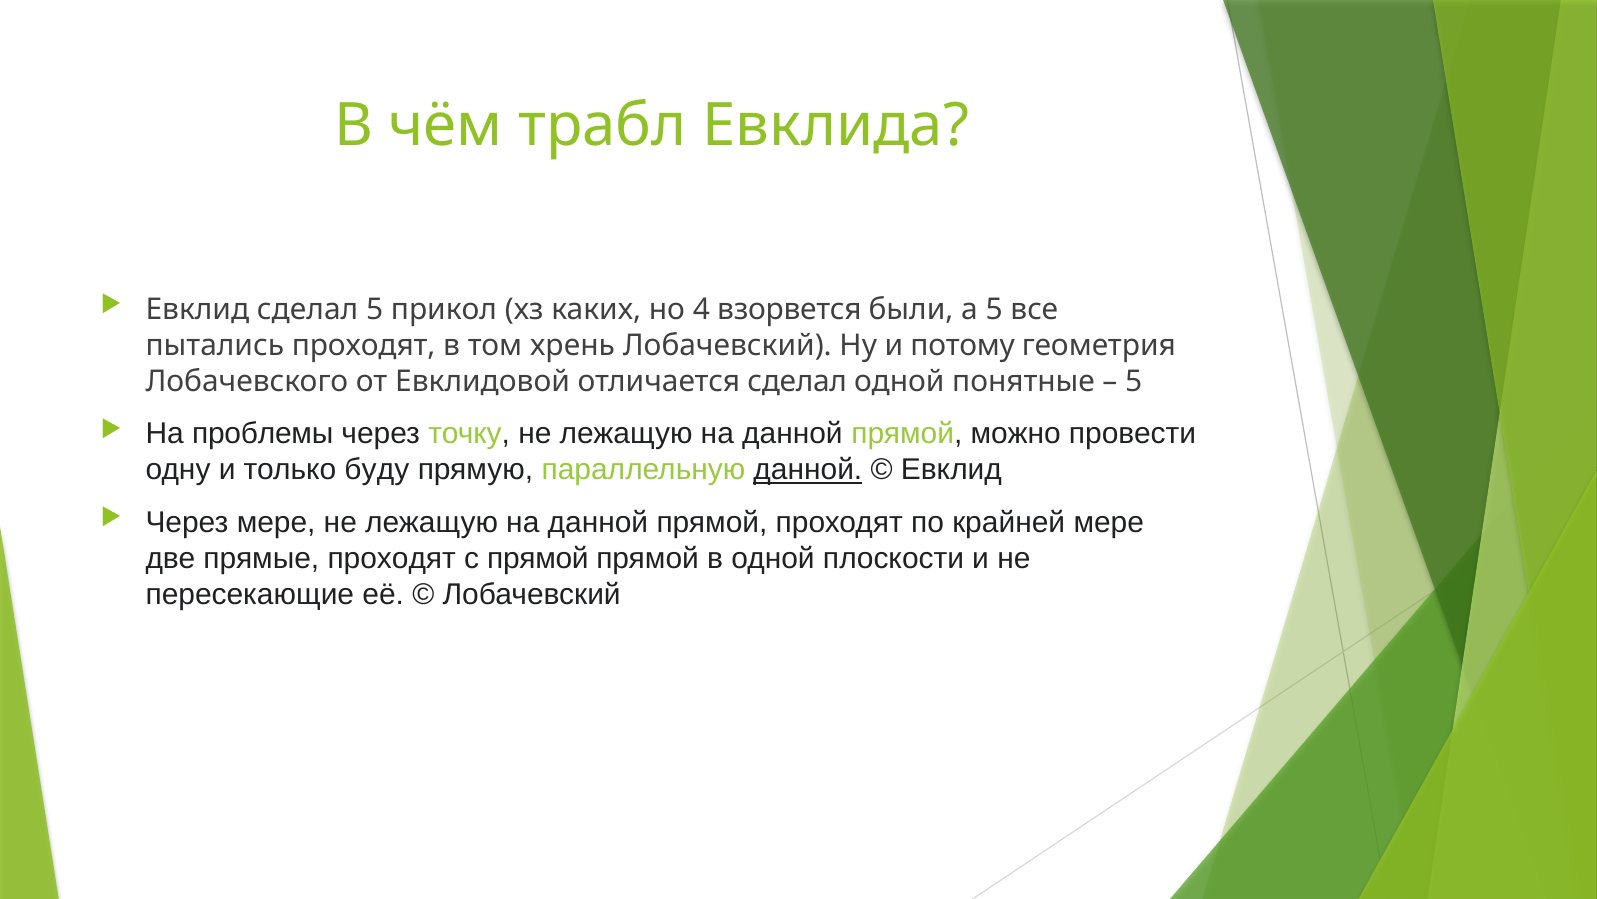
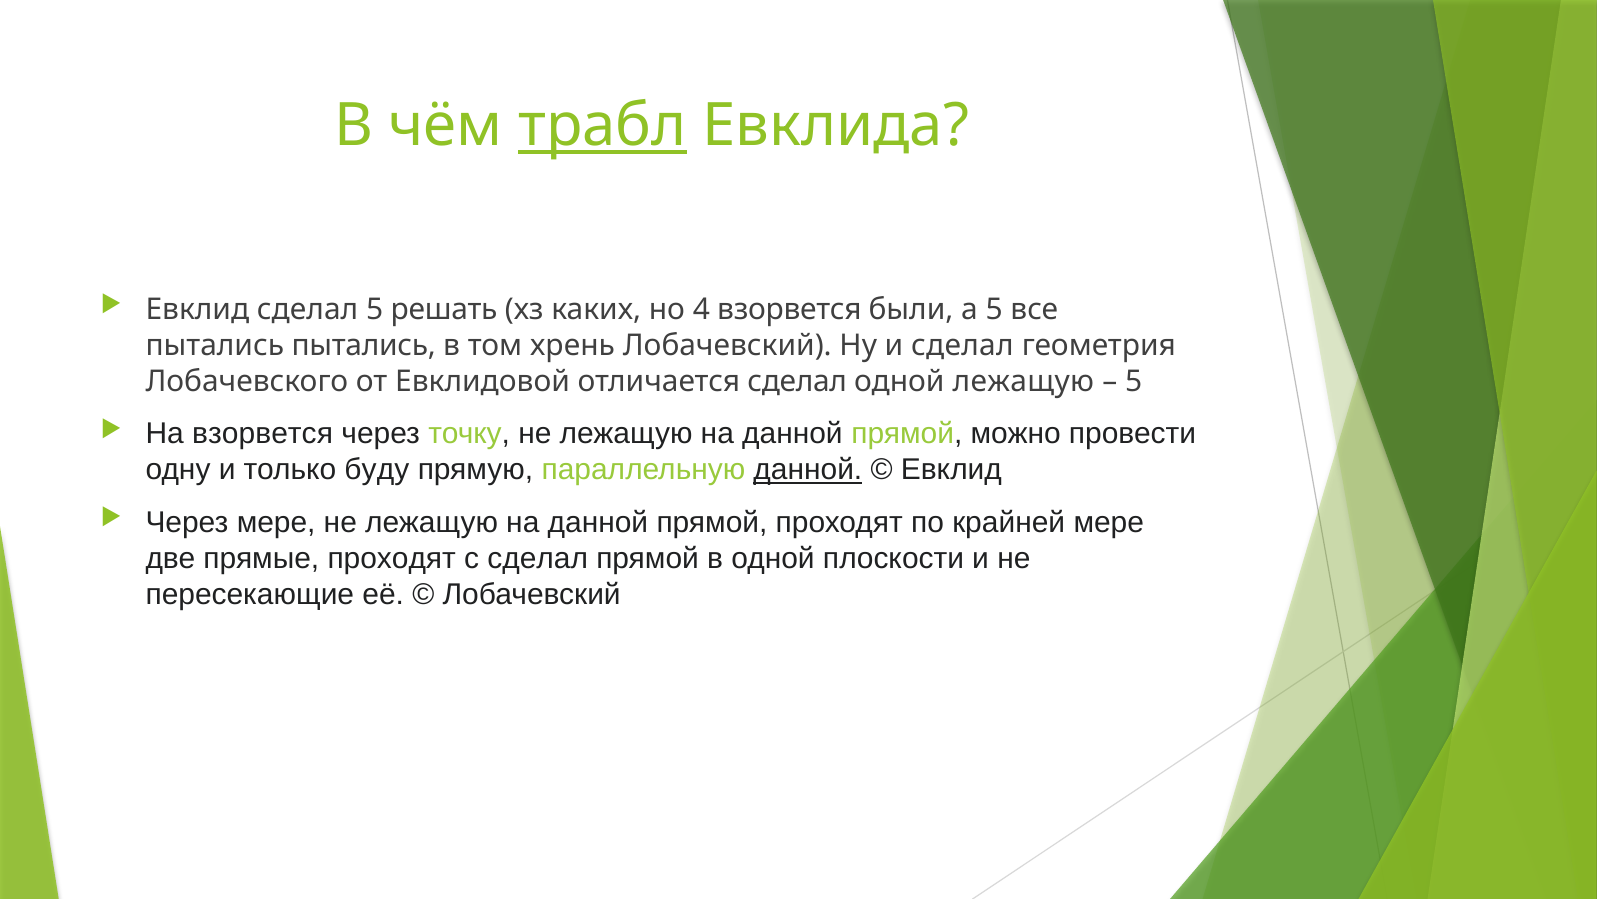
трабл underline: none -> present (603, 126)
прикол: прикол -> решать (444, 309)
пытались проходят: проходят -> пытались (364, 345)
и потому: потому -> сделал (962, 345)
одной понятные: понятные -> лежащую (1023, 381)
На проблемы: проблемы -> взорвется (263, 434)
с прямой: прямой -> сделал (538, 558)
